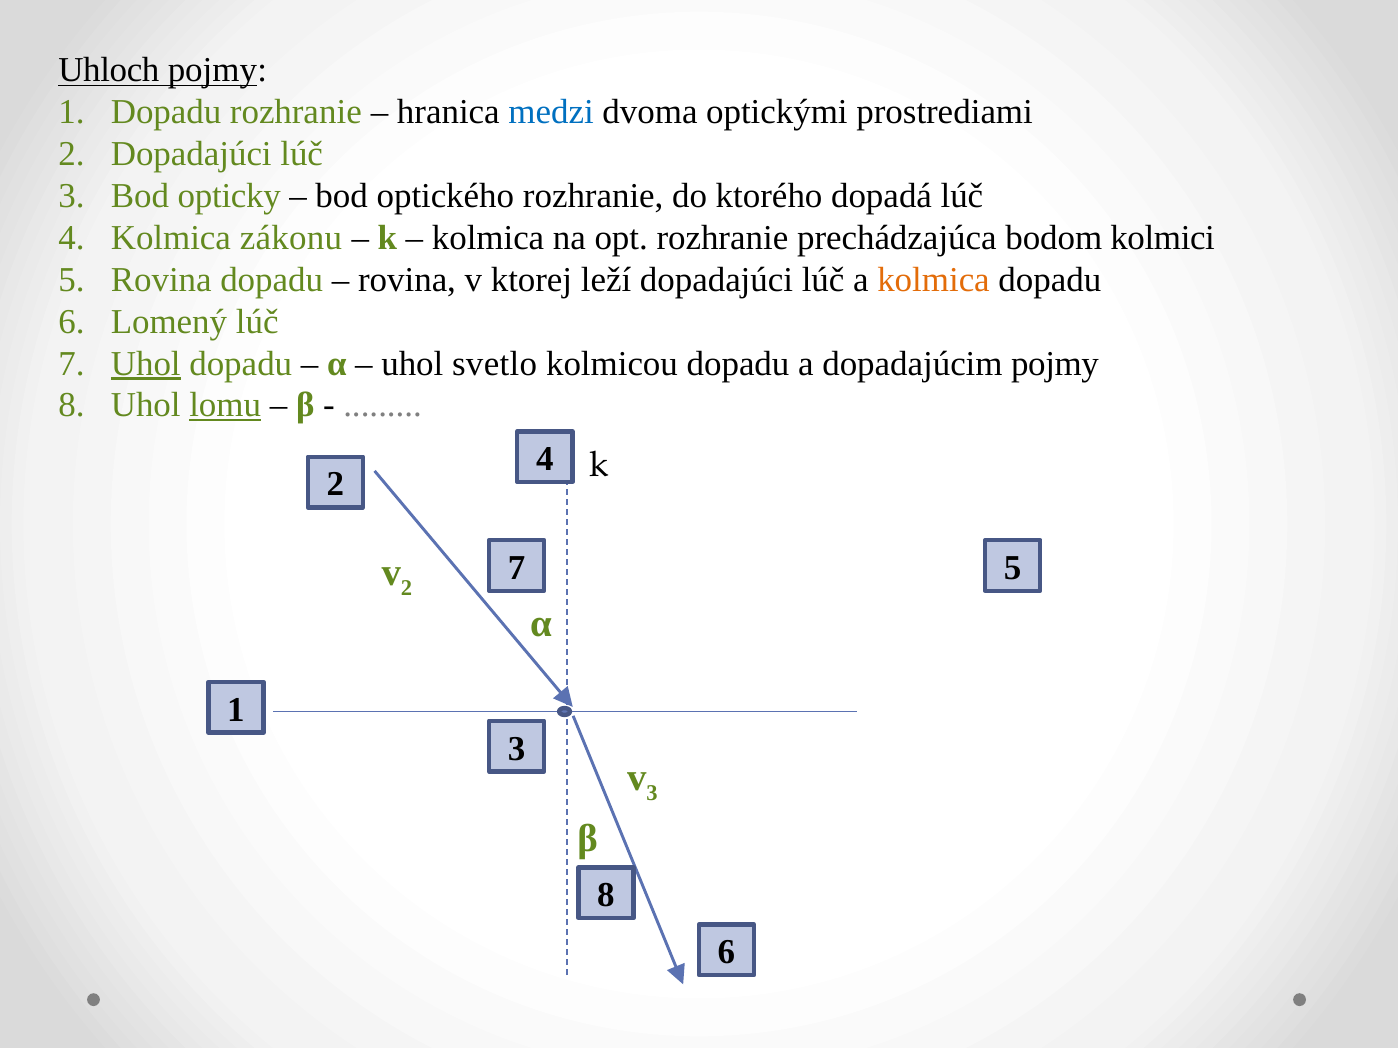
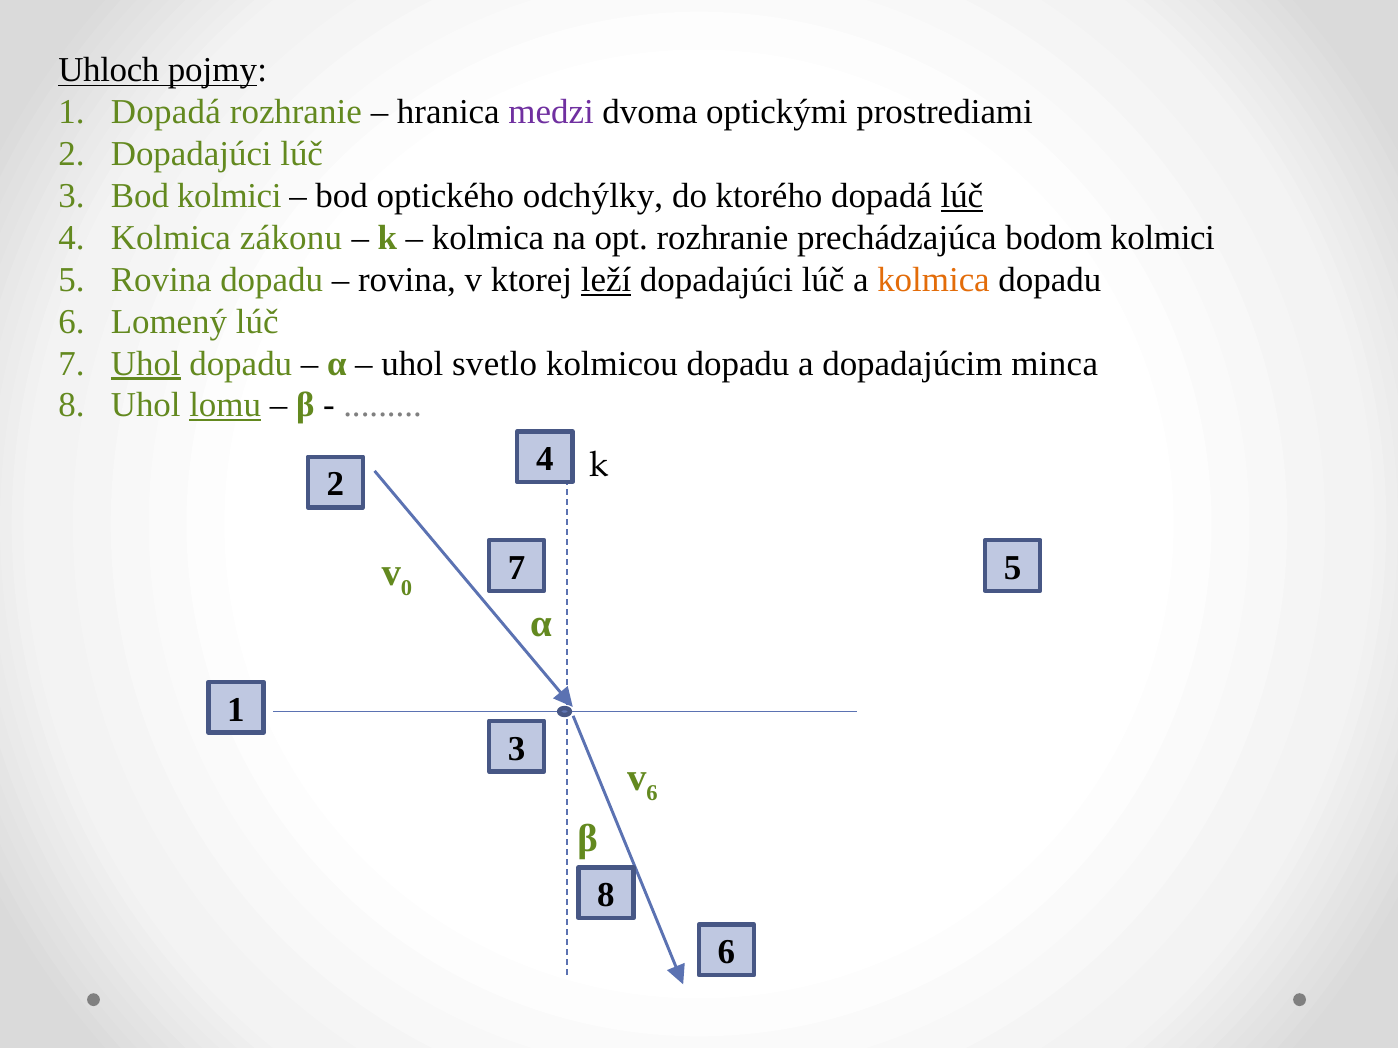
1 Dopadu: Dopadu -> Dopadá (166, 112)
medzi colour: blue -> purple (551, 112)
Bod opticky: opticky -> kolmici (229, 196)
optického rozhranie: rozhranie -> odchýlky (593, 196)
lúč underline: none -> present (962, 196)
leží underline: none -> present (606, 280)
dopadajúcim pojmy: pojmy -> minca (1055, 364)
v 2: 2 -> 0 (407, 589)
v 3: 3 -> 6 (652, 793)
